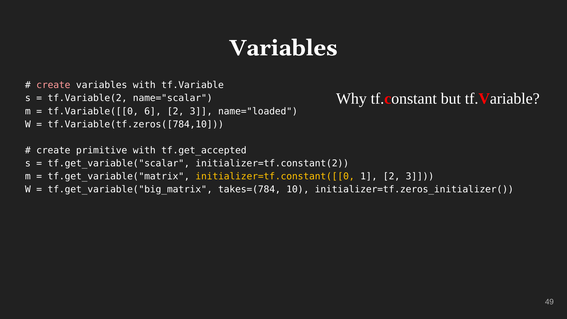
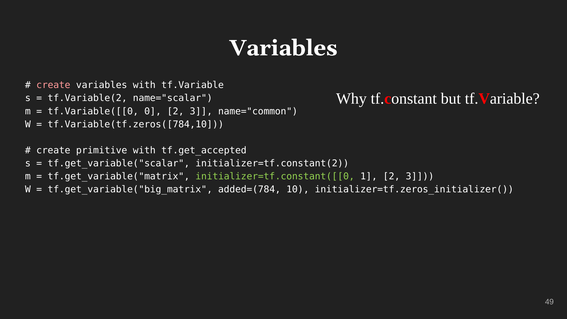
6: 6 -> 0 (153, 111)
name="loaded: name="loaded -> name="common (258, 111)
initializer=tf.constant([[0 colour: yellow -> light green (275, 176)
takes=(784: takes=(784 -> added=(784 (249, 189)
